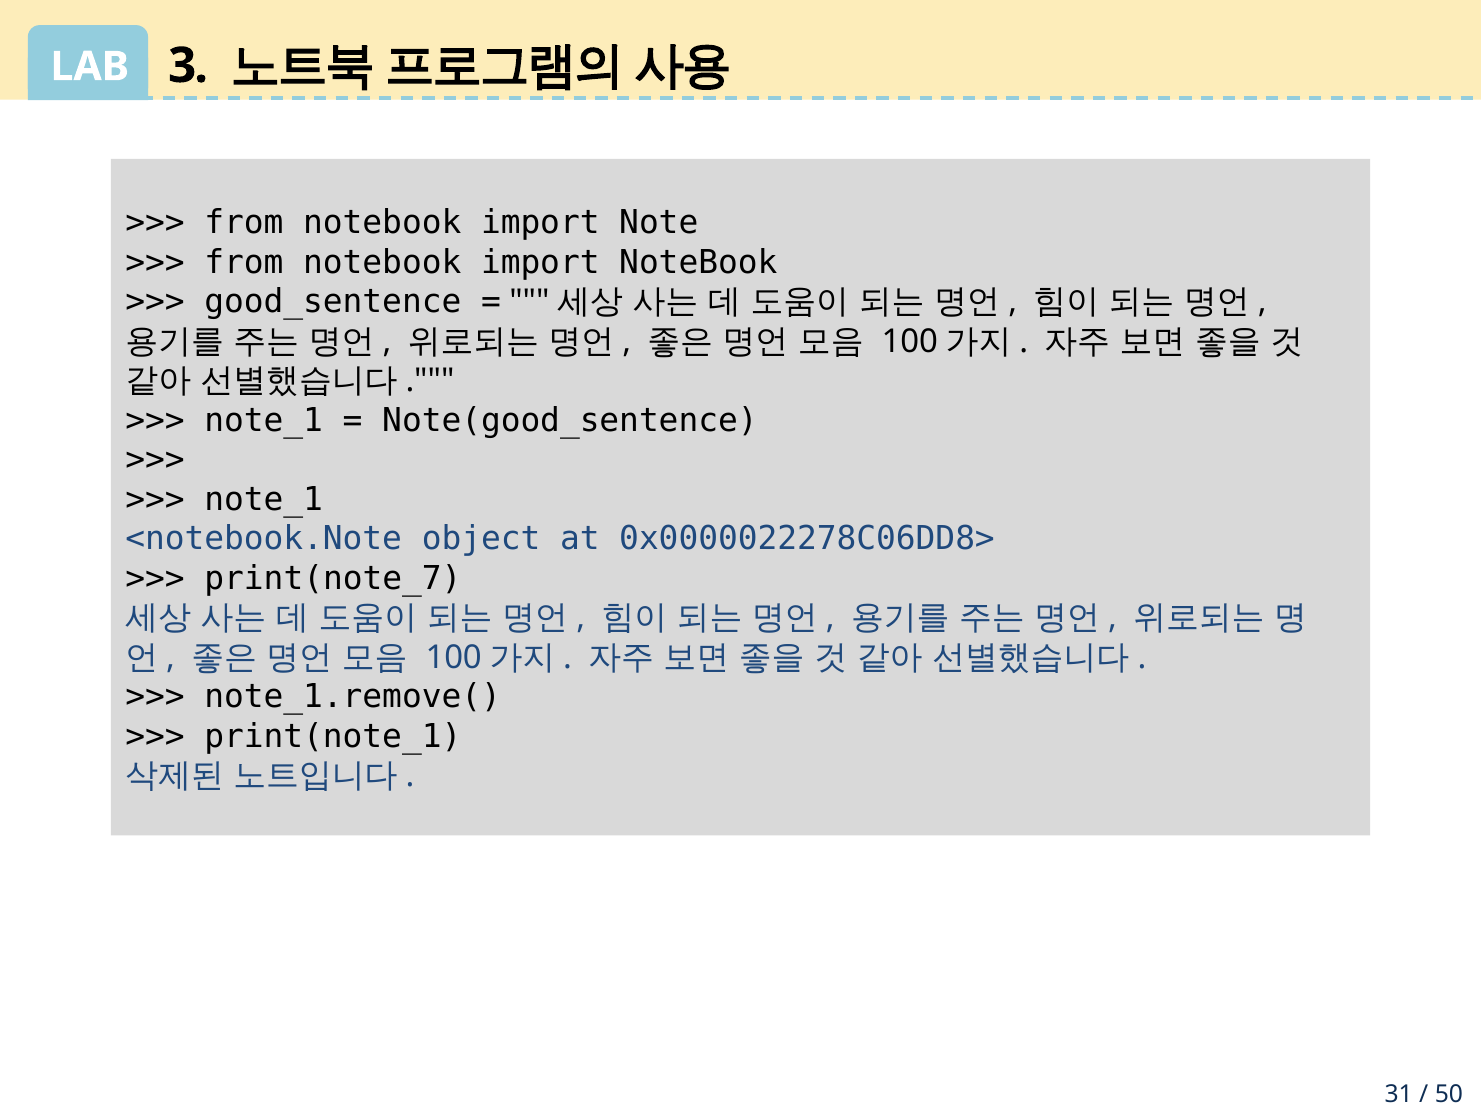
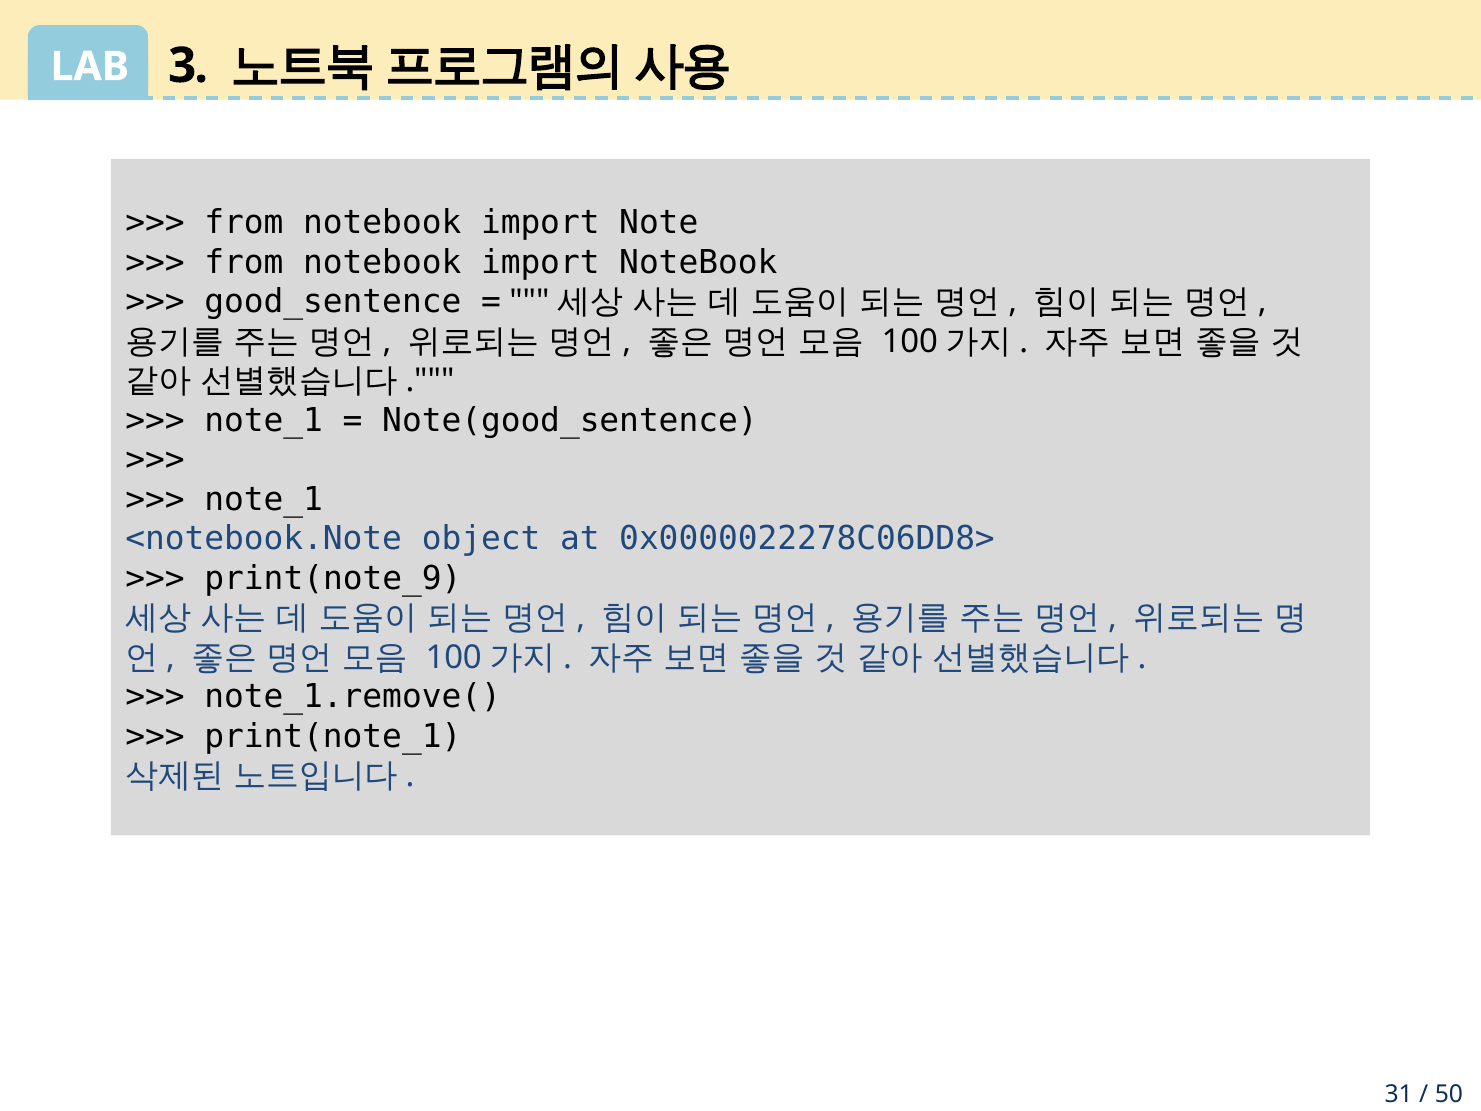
print(note_7: print(note_7 -> print(note_9 (333, 578)
